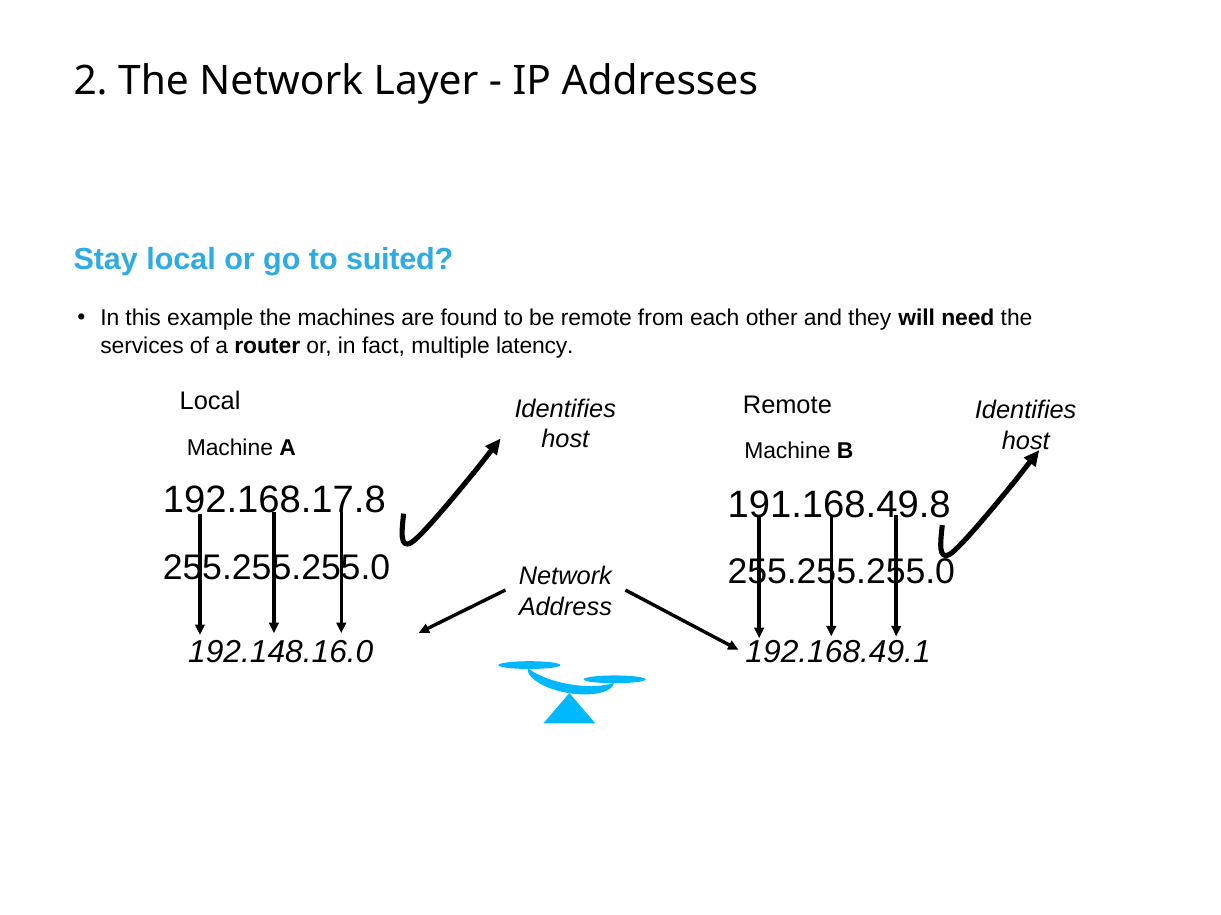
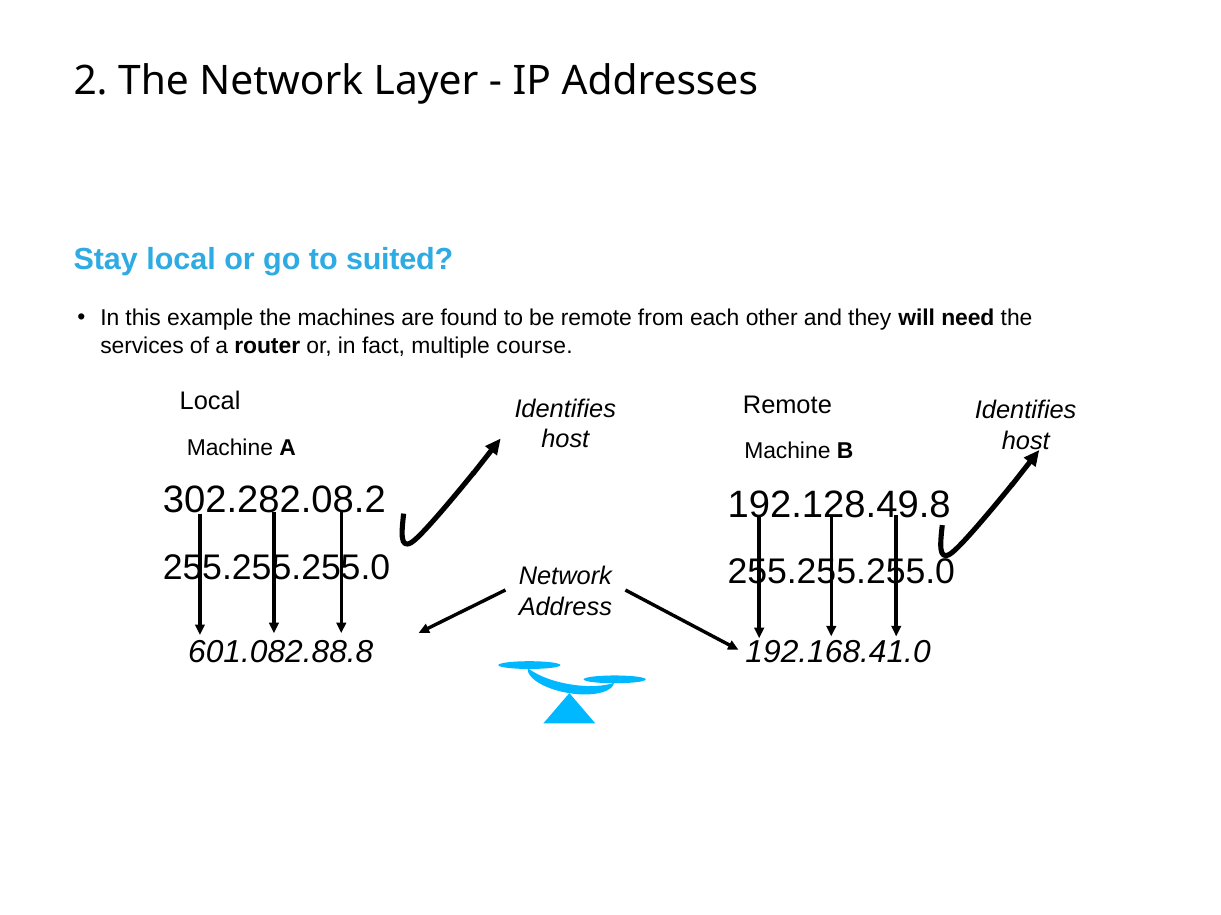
latency: latency -> course (535, 346)
192.168.17.8: 192.168.17.8 -> 302.282.08.2 (274, 501)
191.168.49.8: 191.168.49.8 -> 192.128.49.8 (839, 505)
192.148.16.0: 192.148.16.0 -> 601.082.88.8 (281, 653)
192.168.49.1: 192.168.49.1 -> 192.168.41.0 (838, 653)
